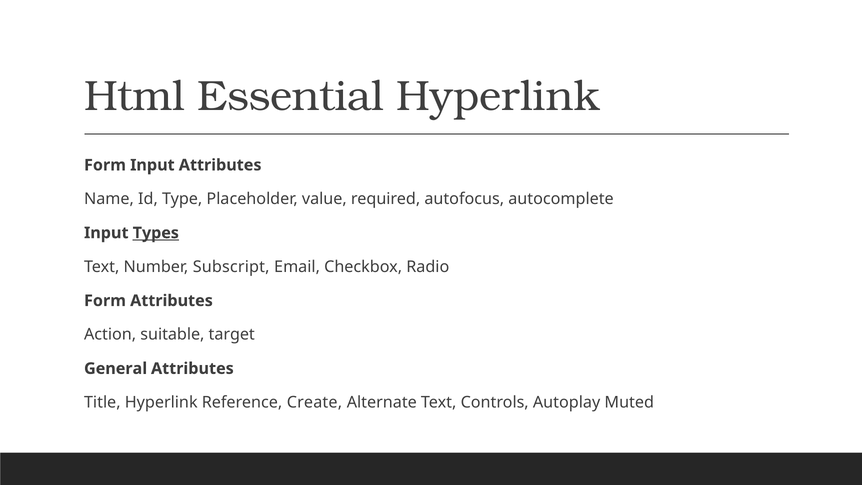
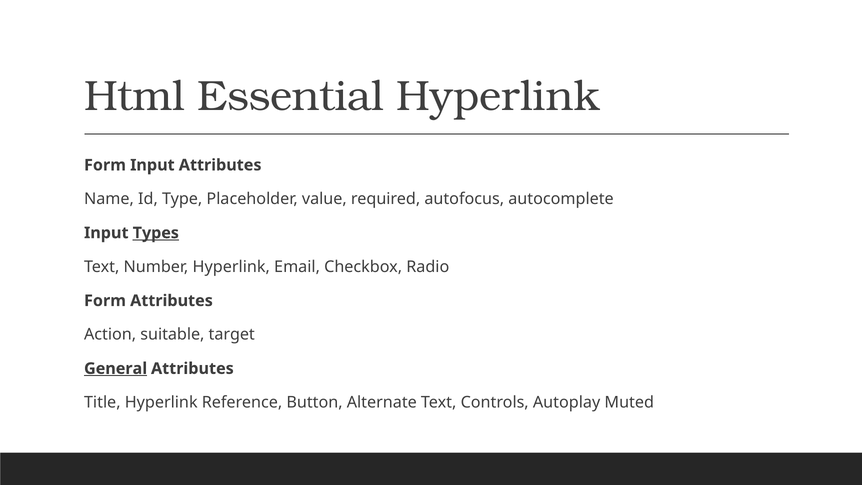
Number Subscript: Subscript -> Hyperlink (231, 267)
General underline: none -> present (115, 368)
Create: Create -> Button (315, 402)
